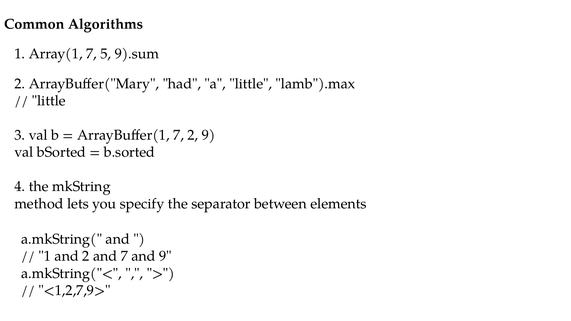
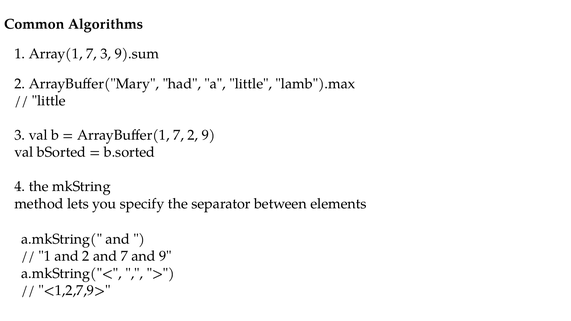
7 5: 5 -> 3 (106, 54)
